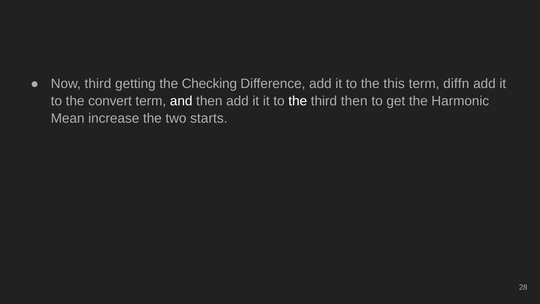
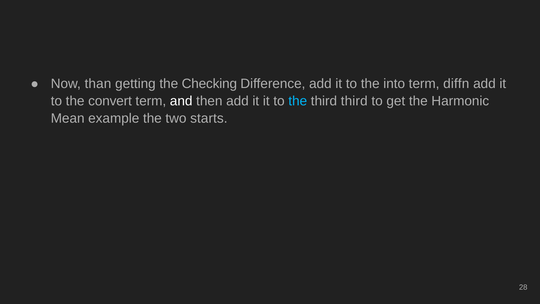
Now third: third -> than (98, 83)
this: this -> into (394, 83)
the colour: white -> light blue (298, 101)
third then: then -> third (354, 101)
increase: increase -> example (114, 118)
